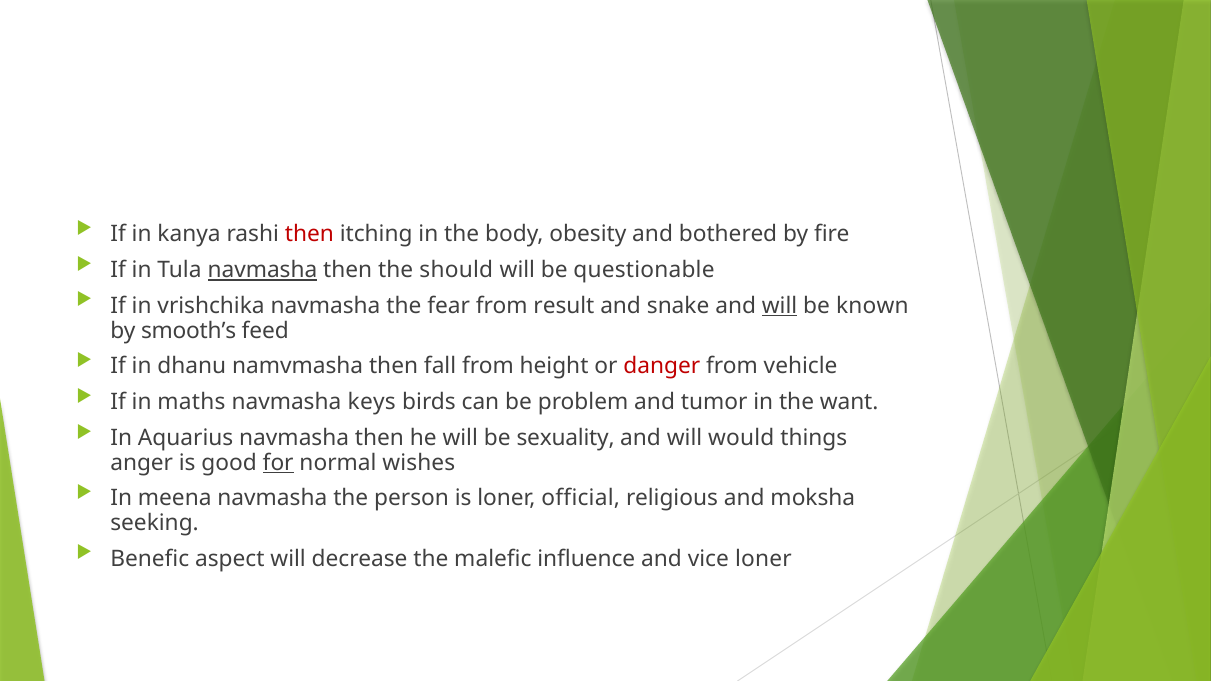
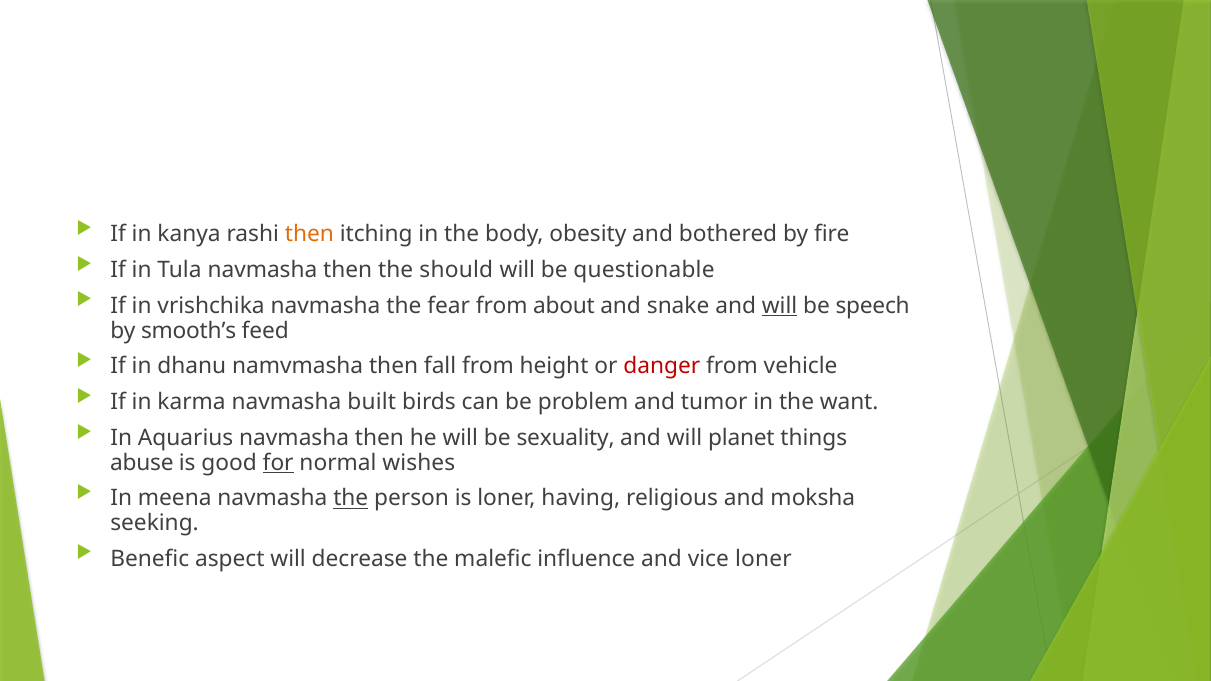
then colour: red -> orange (309, 234)
navmasha underline: present -> none (262, 270)
result: result -> about (564, 306)
known: known -> speech (873, 306)
maths: maths -> karma (192, 402)
keys: keys -> built (372, 402)
would: would -> planet (741, 438)
anger: anger -> abuse (142, 463)
the underline: none -> present (351, 499)
official: official -> having (581, 499)
